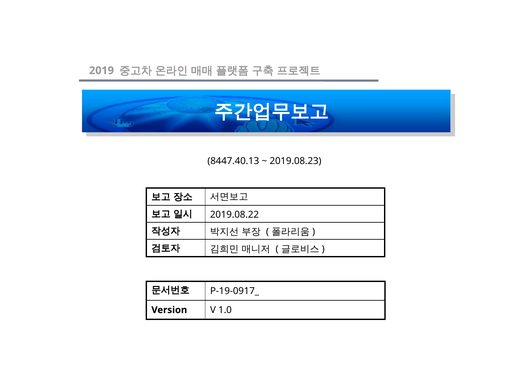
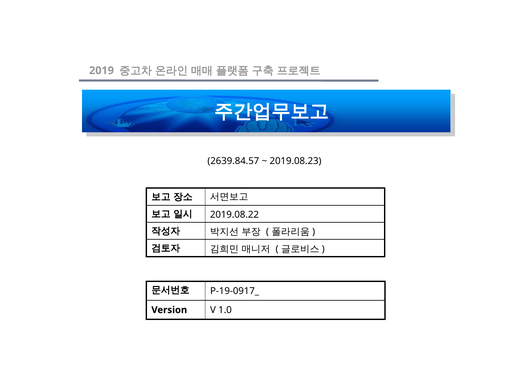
8447.40.13: 8447.40.13 -> 2639.84.57 (233, 161)
